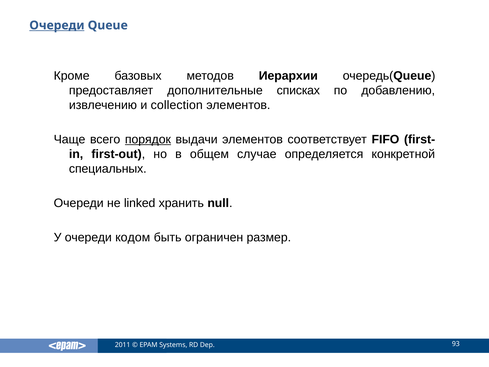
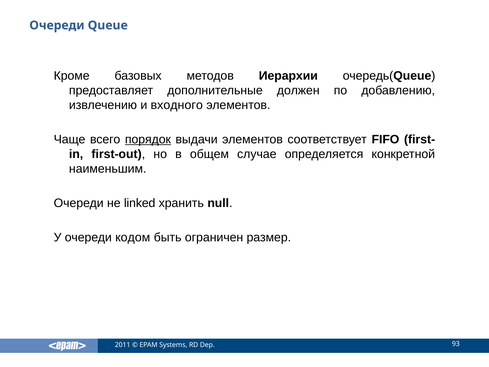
Очереди underline: present -> none (57, 25)
списках: списках -> должен (298, 90)
collection: collection -> входного (177, 105)
специальных: специальных -> наименьшим (108, 169)
